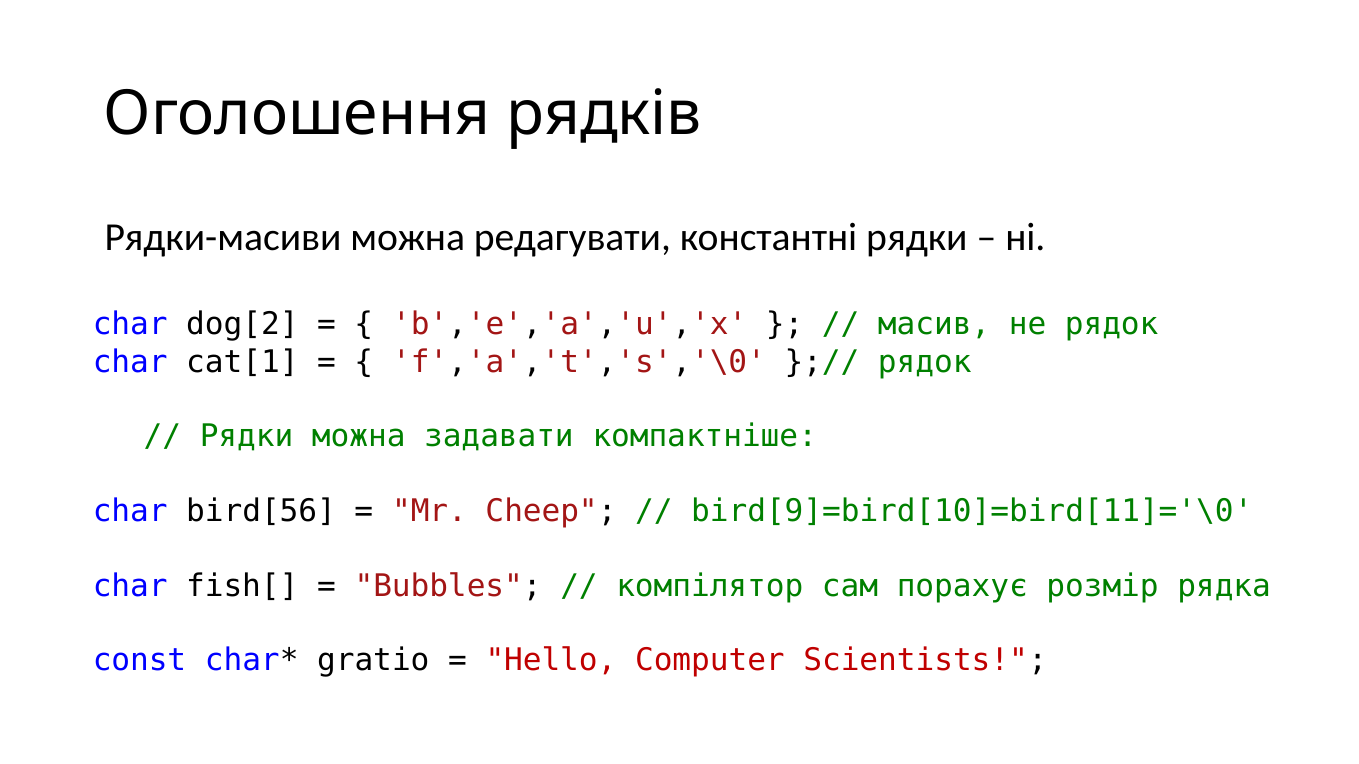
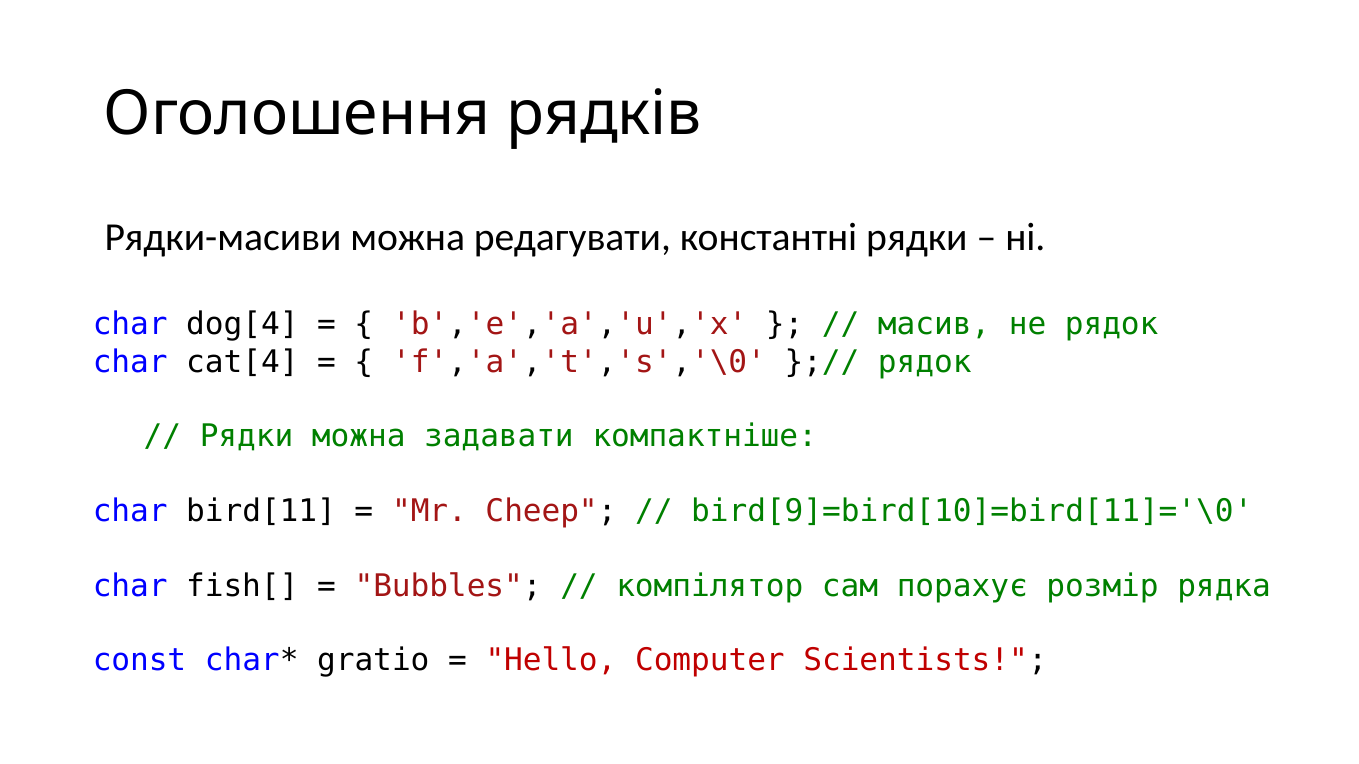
dog[2: dog[2 -> dog[4 (242, 325)
cat[1: cat[1 -> cat[4 (242, 362)
bird[56: bird[56 -> bird[11 (261, 512)
